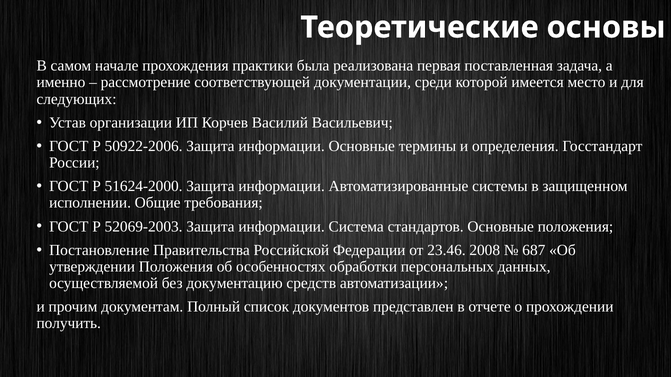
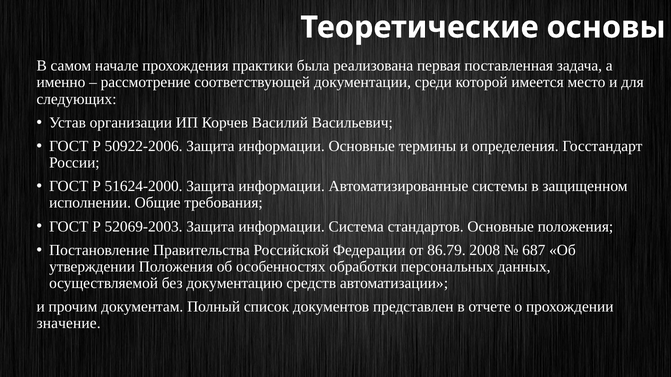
23.46: 23.46 -> 86.79 (446, 250)
получить: получить -> значение (69, 324)
